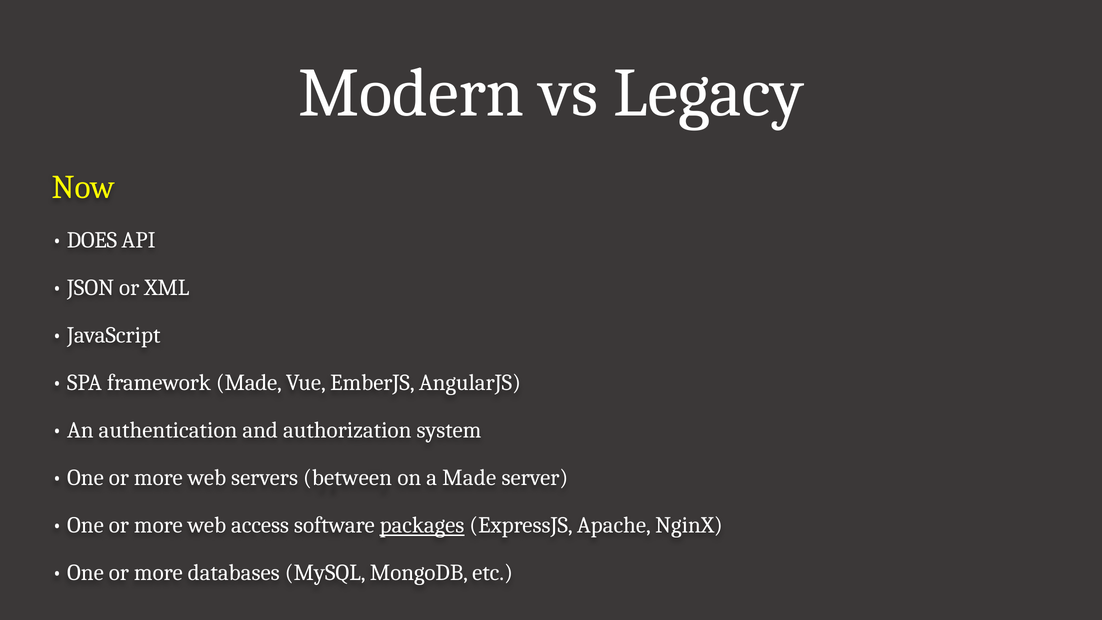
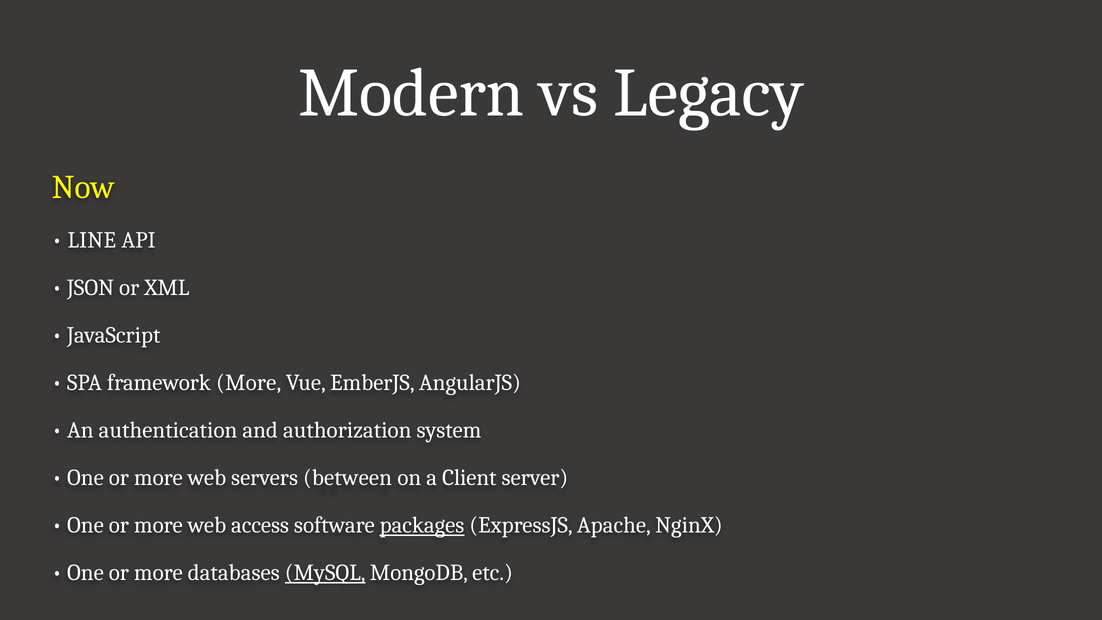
DOES: DOES -> LINE (92, 240)
framework Made: Made -> More (249, 383)
a Made: Made -> Client (469, 478)
MySQL underline: none -> present (325, 573)
